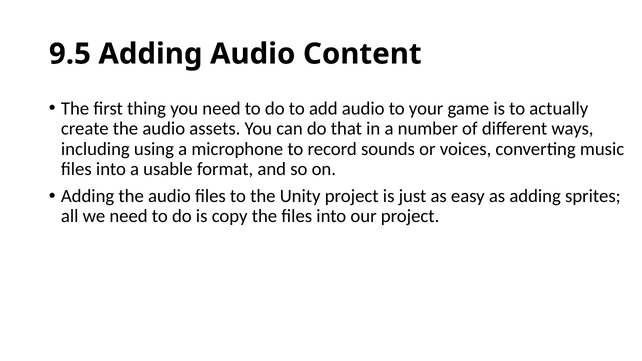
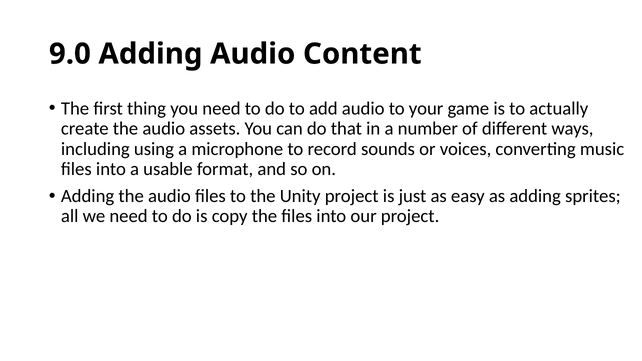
9.5: 9.5 -> 9.0 (70, 54)
